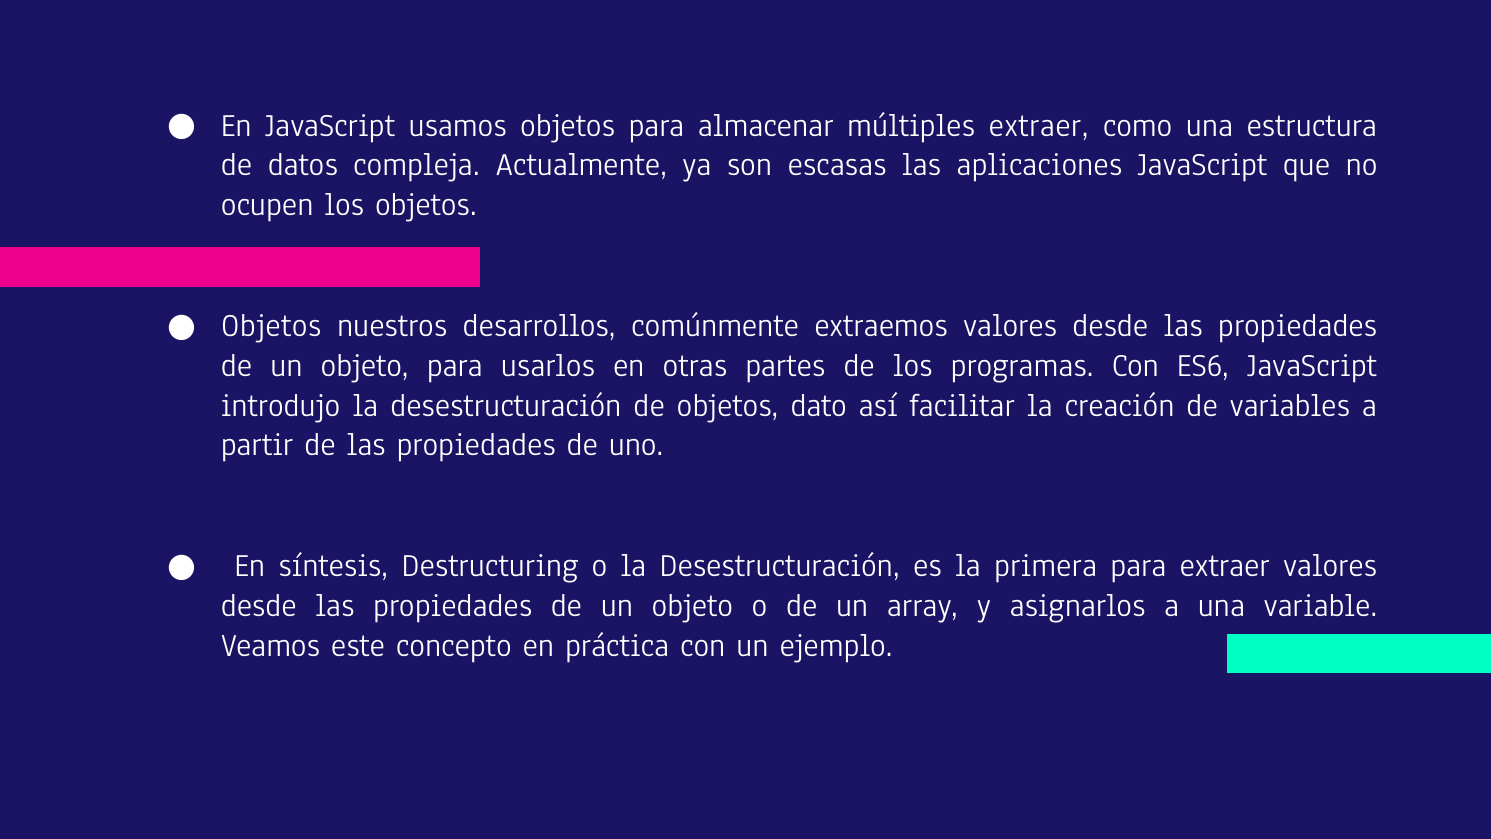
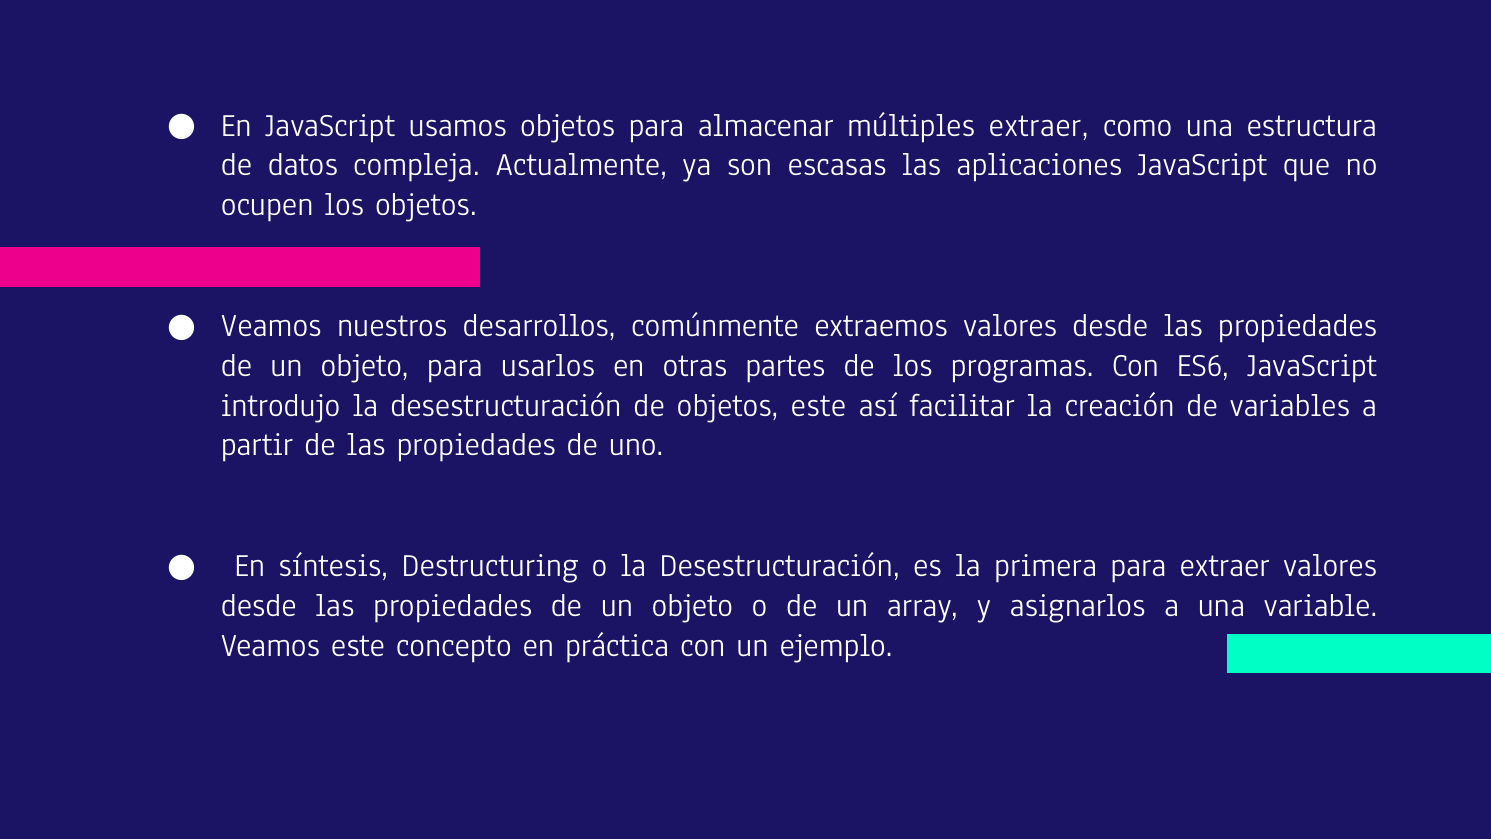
Objetos: Objetos -> Veamos (271, 326)
objetos dato: dato -> este (818, 405)
